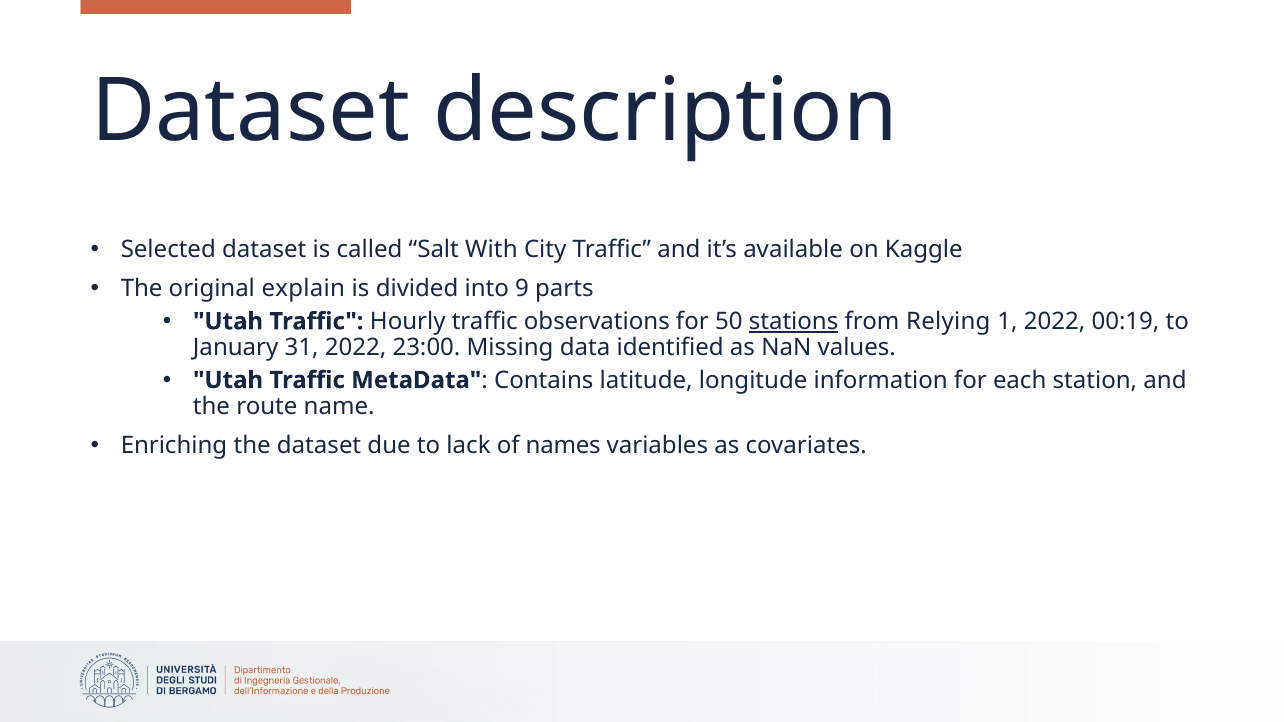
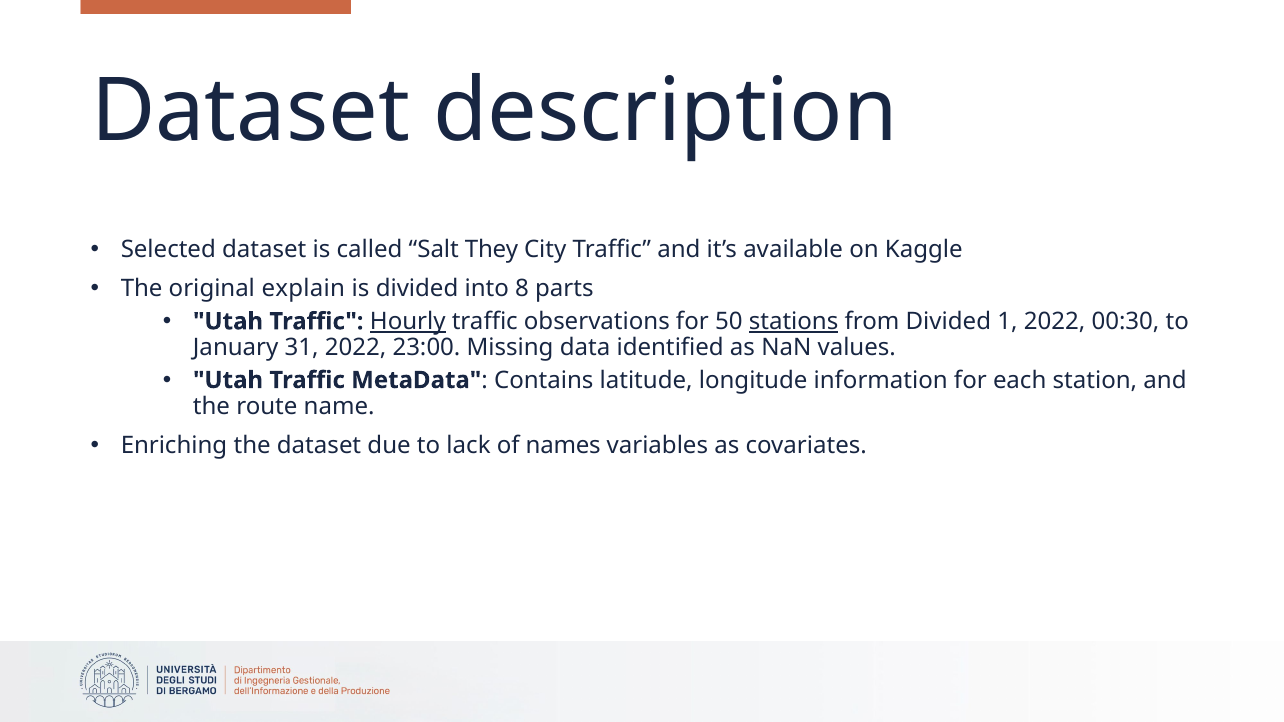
With: With -> They (492, 249)
9: 9 -> 8 (522, 289)
Hourly underline: none -> present (408, 322)
from Relying: Relying -> Divided (948, 322)
00:19: 00:19 -> 00:30 (1126, 322)
